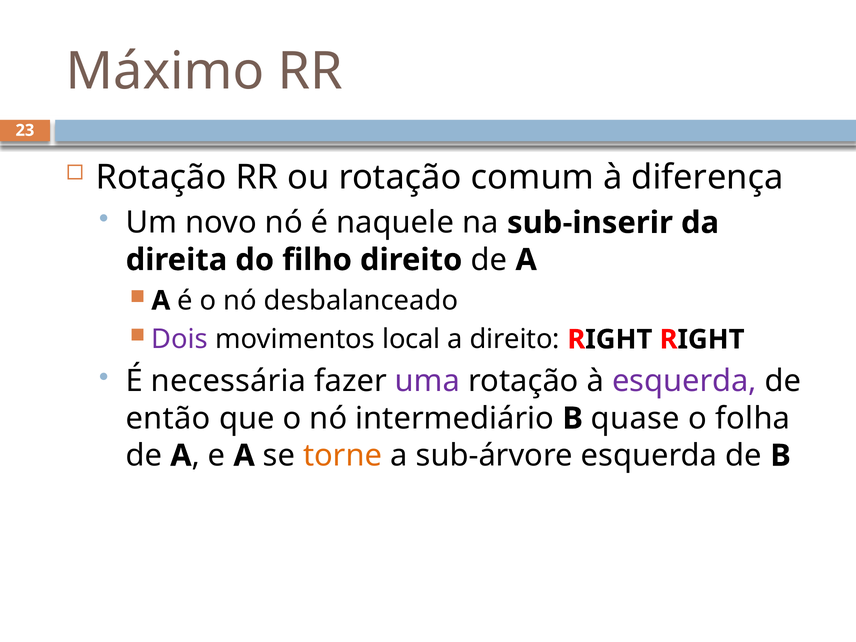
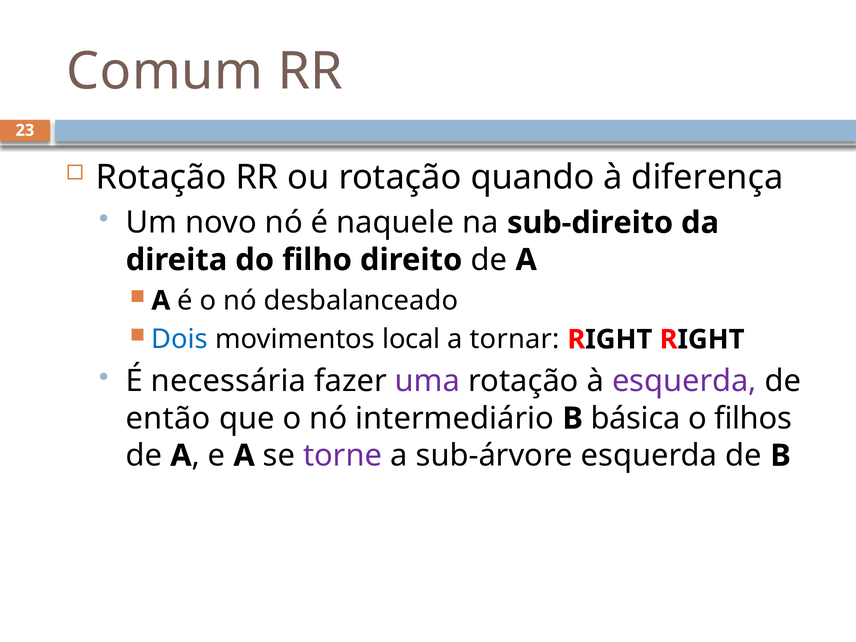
Máximo: Máximo -> Comum (165, 71)
comum: comum -> quando (533, 177)
sub-inserir: sub-inserir -> sub-direito (590, 223)
Dois colour: purple -> blue (180, 339)
a direito: direito -> tornar (515, 339)
quase: quase -> básica (636, 418)
folha: folha -> filhos (753, 418)
torne colour: orange -> purple (343, 456)
